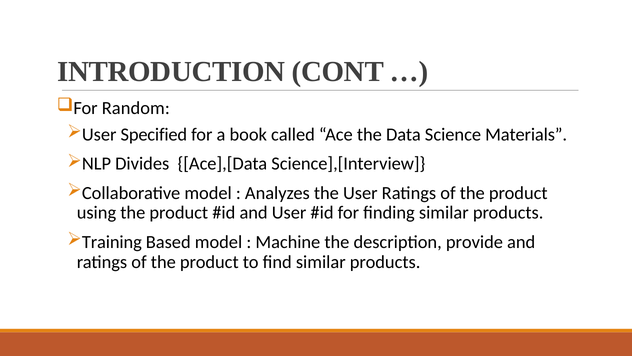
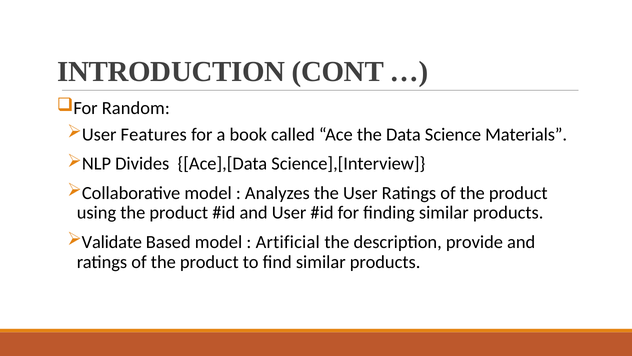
Specified: Specified -> Features (154, 134)
Training: Training -> Validate (112, 242)
Machine: Machine -> Artificial (288, 242)
